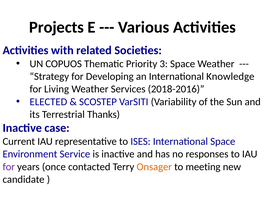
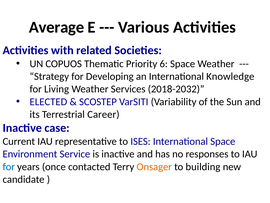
Projects: Projects -> Average (57, 27)
3: 3 -> 6 (164, 64)
2018-2016: 2018-2016 -> 2018-2032 (176, 89)
Thanks: Thanks -> Career (103, 114)
for colour: purple -> blue (9, 166)
meeting: meeting -> building (203, 166)
